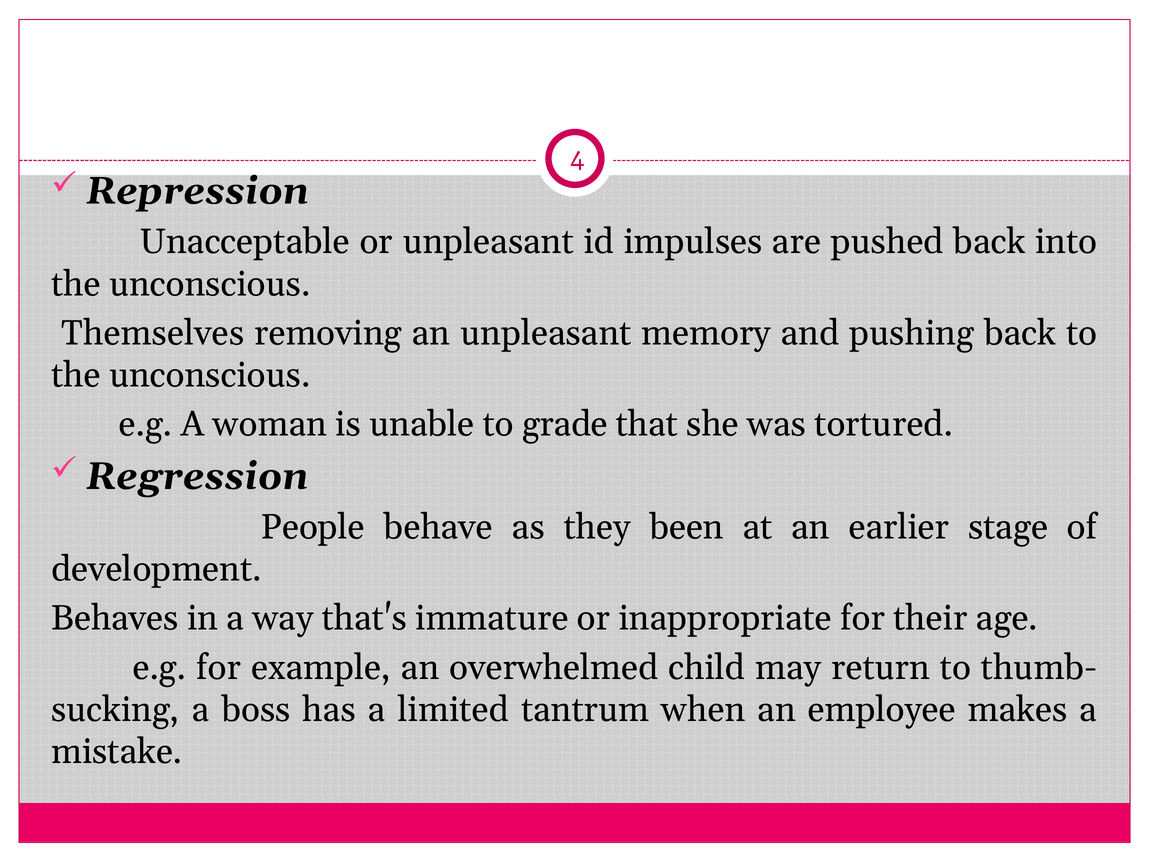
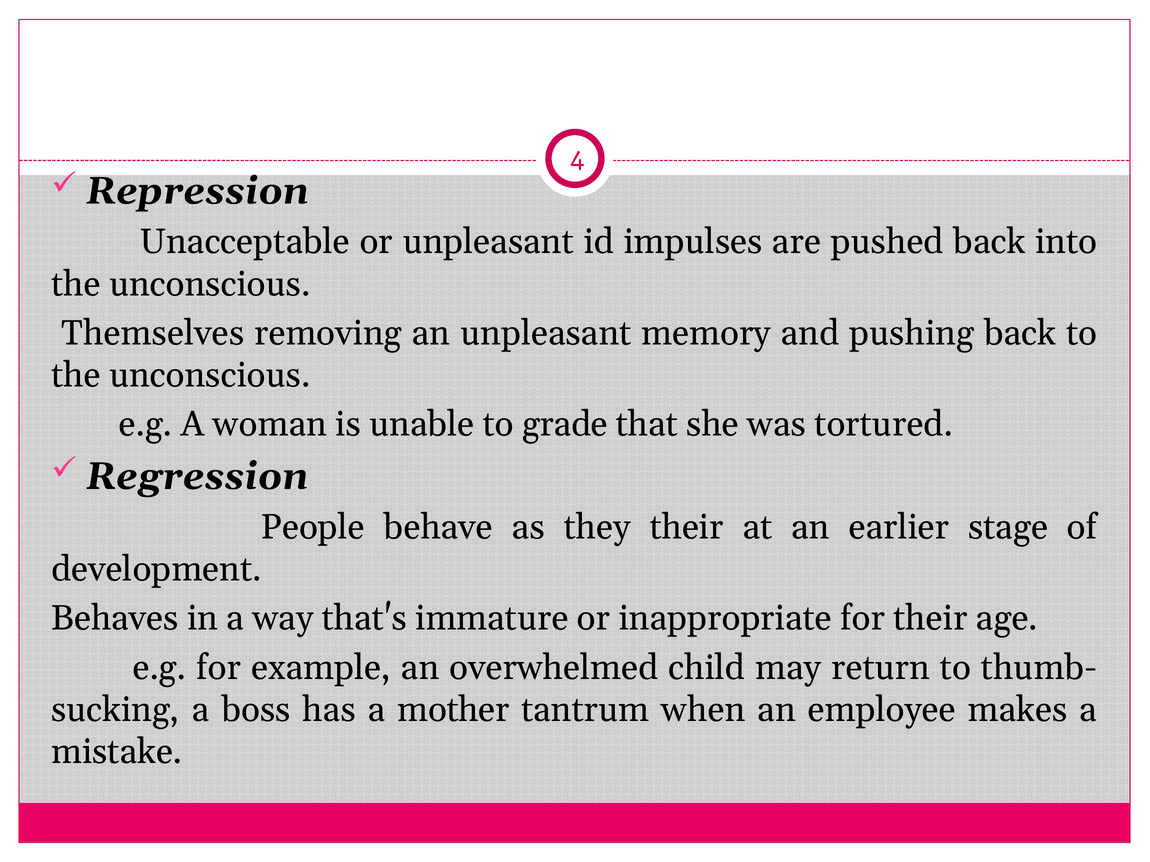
they been: been -> their (687, 527)
limited: limited -> mother (453, 710)
